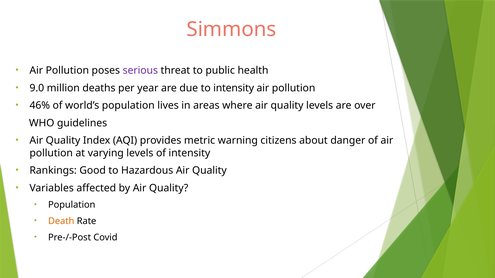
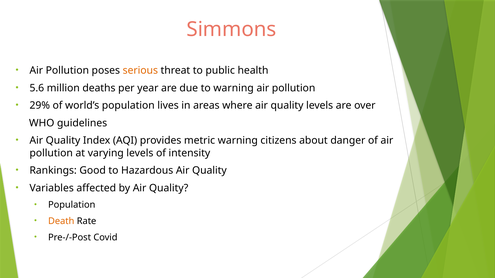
serious colour: purple -> orange (140, 71)
9.0: 9.0 -> 5.6 (37, 88)
to intensity: intensity -> warning (234, 88)
46%: 46% -> 29% (40, 106)
